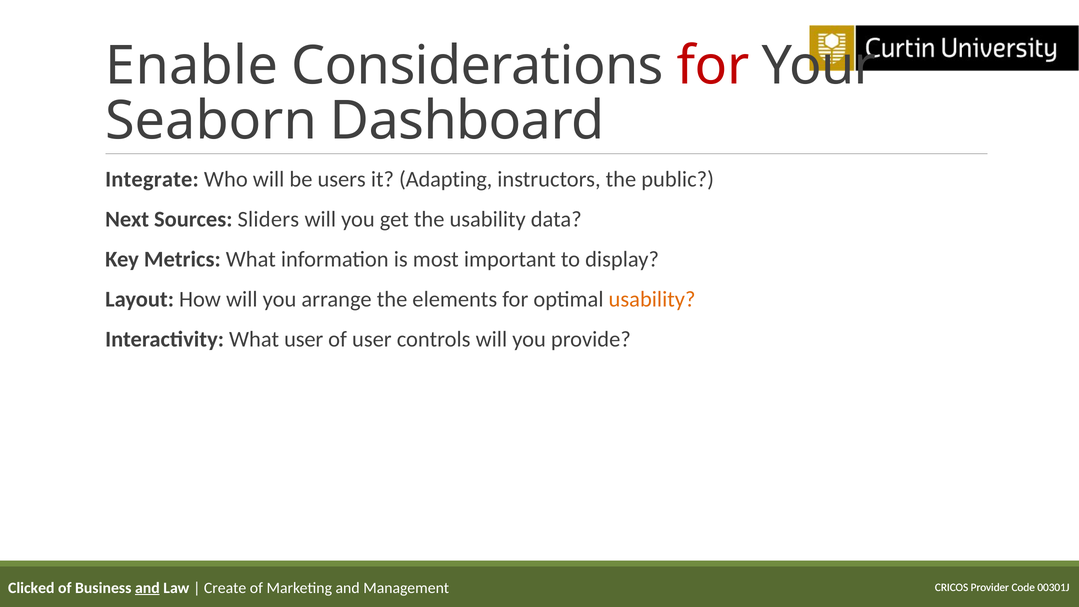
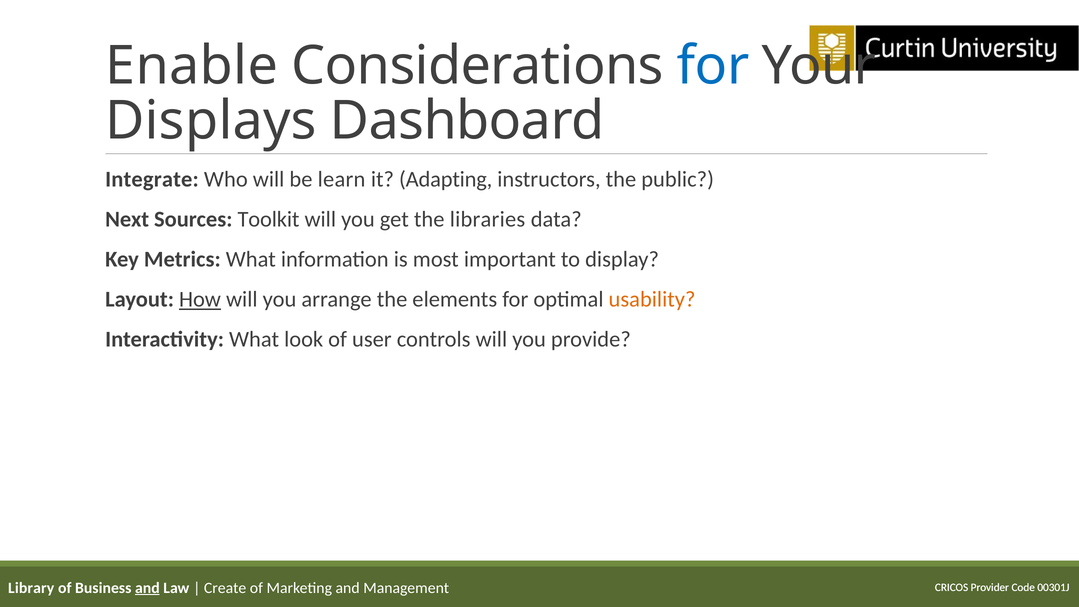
for colour: red -> blue (713, 66)
Seaborn: Seaborn -> Displays (211, 121)
users: users -> learn (342, 179)
Sliders: Sliders -> Toolkit (269, 219)
the usability: usability -> libraries (488, 219)
How underline: none -> present (200, 299)
What user: user -> look (304, 339)
Clicked: Clicked -> Library (31, 588)
